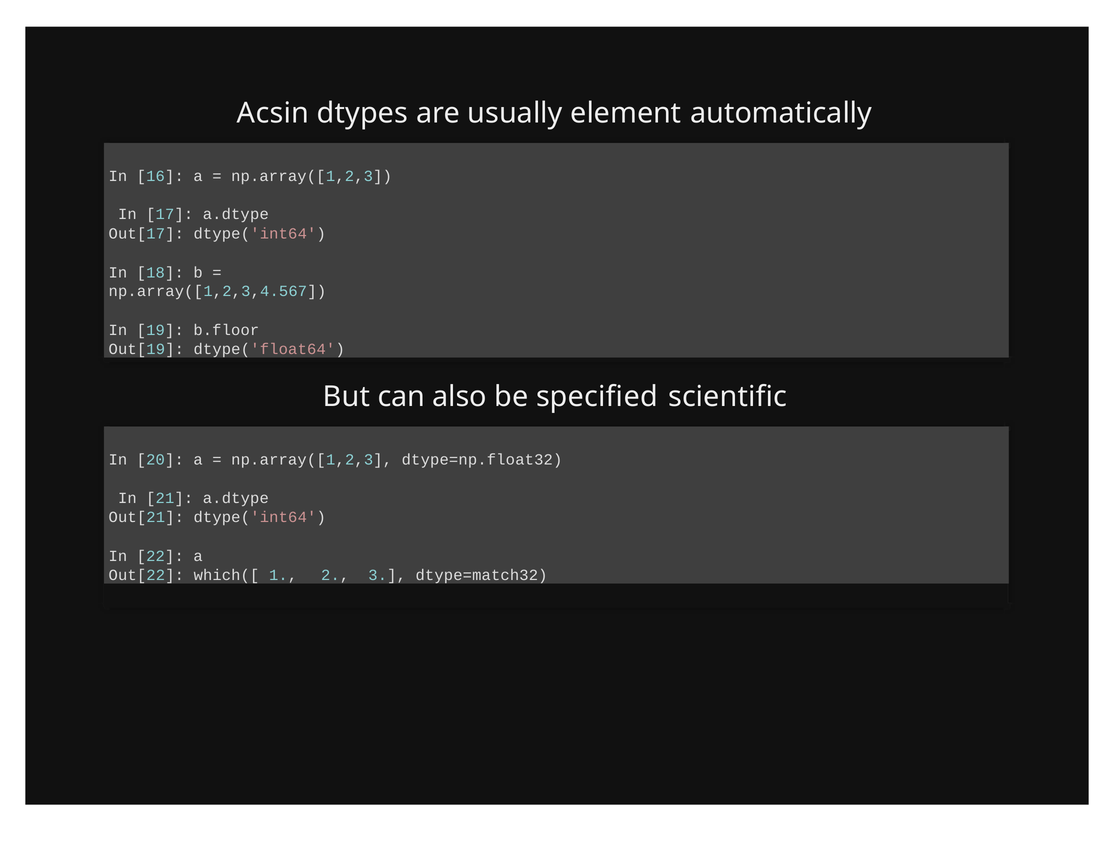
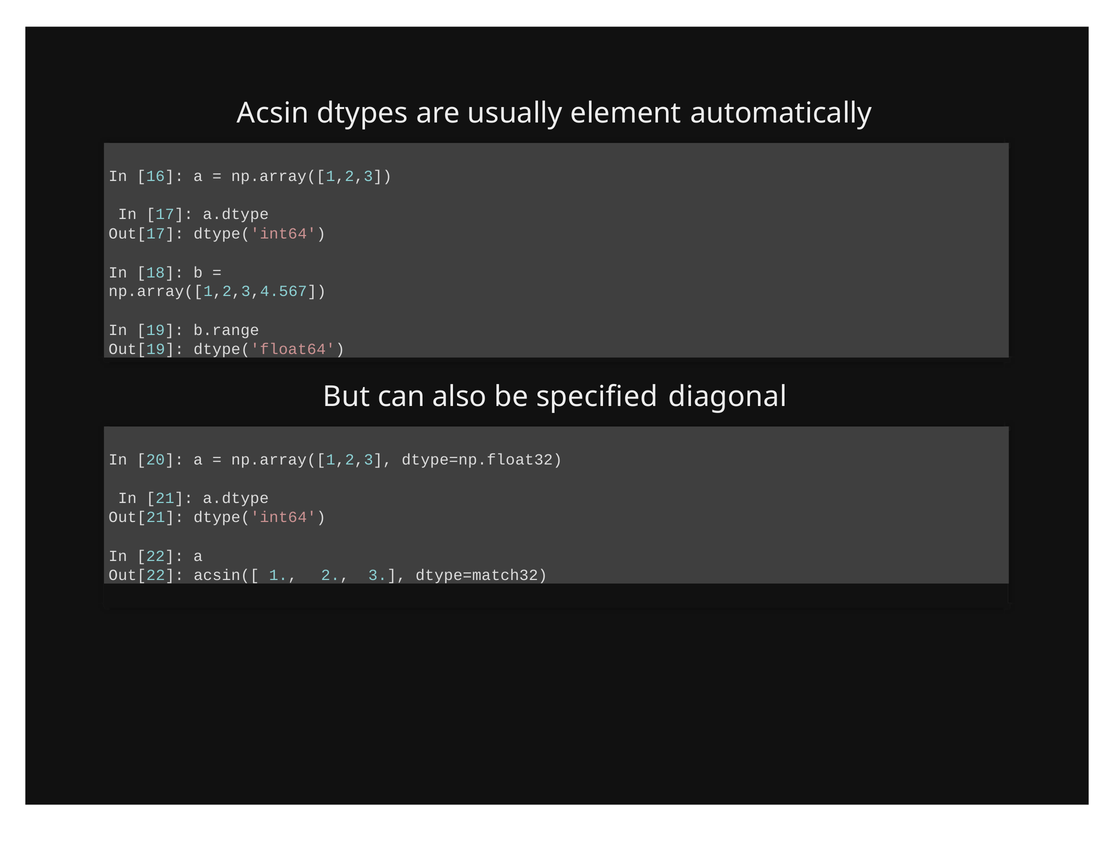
b.floor: b.floor -> b.range (226, 330)
scientific: scientific -> diagonal (728, 397)
which([: which([ -> acsin([ (226, 575)
